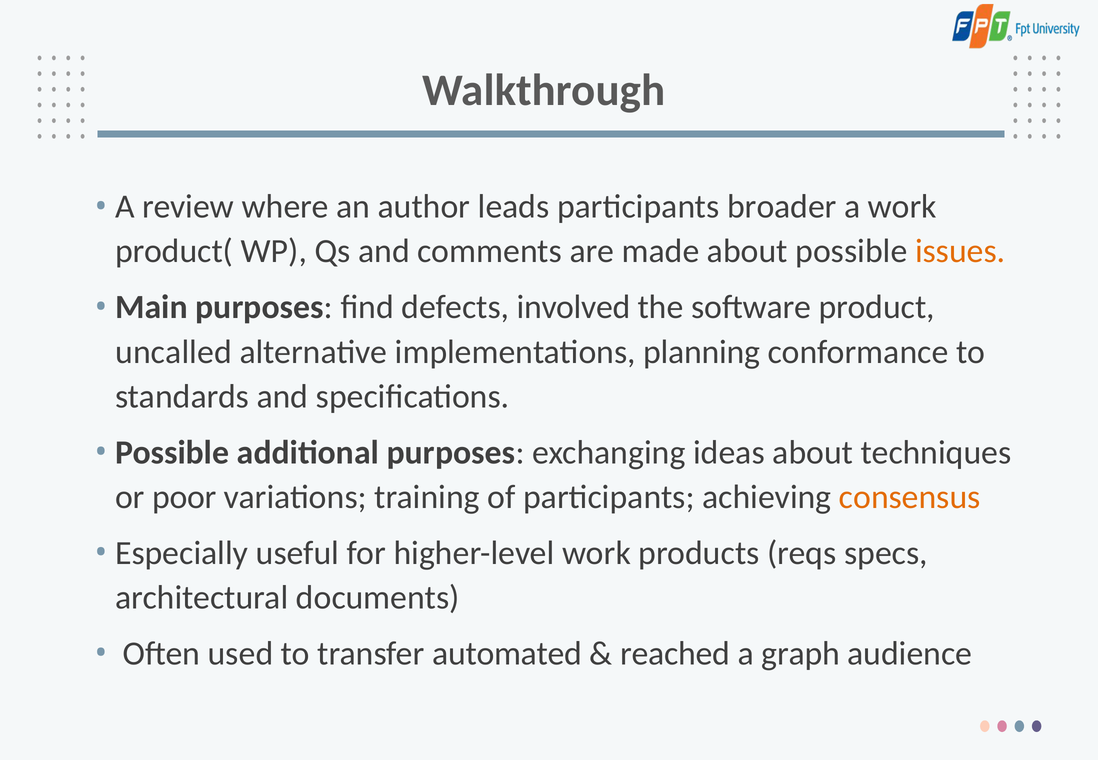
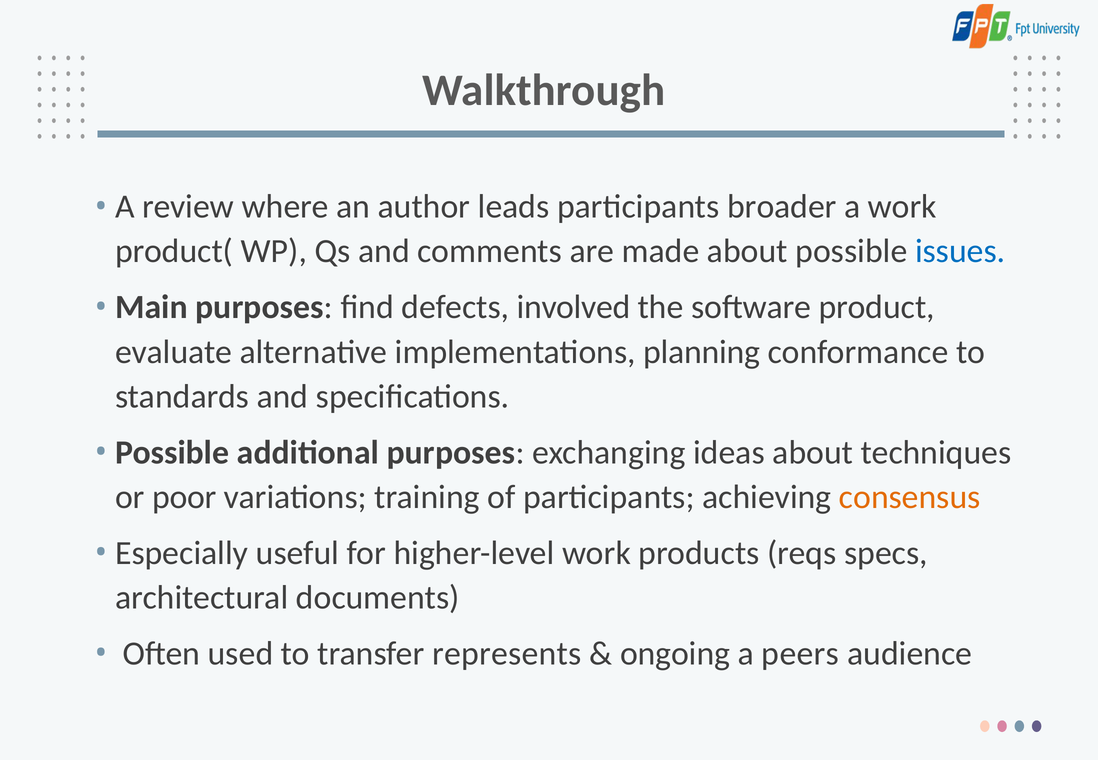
issues colour: orange -> blue (960, 251)
uncalled: uncalled -> evaluate (174, 352)
automated: automated -> represents (507, 654)
reached: reached -> ongoing (675, 654)
graph: graph -> peers (800, 654)
